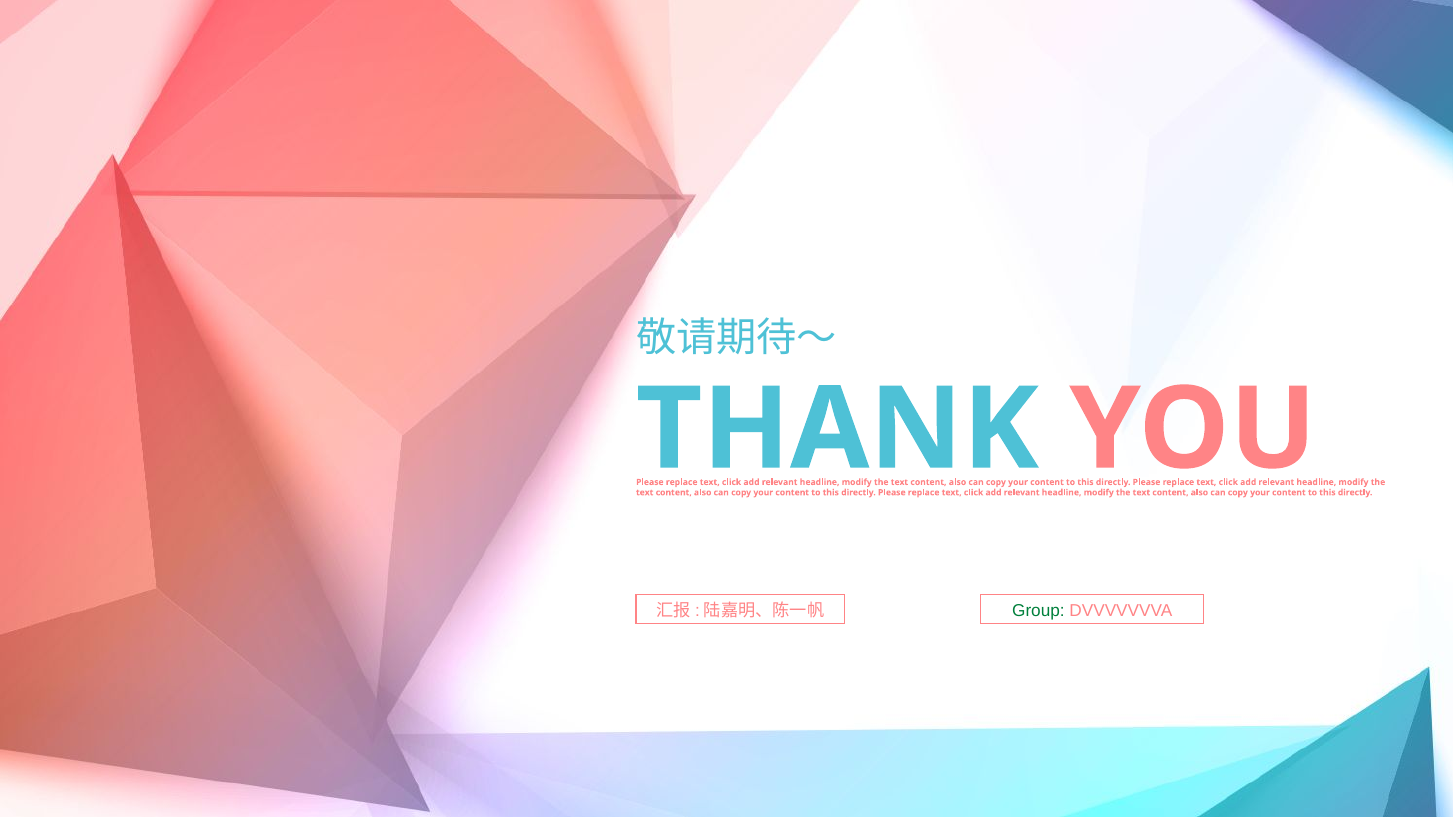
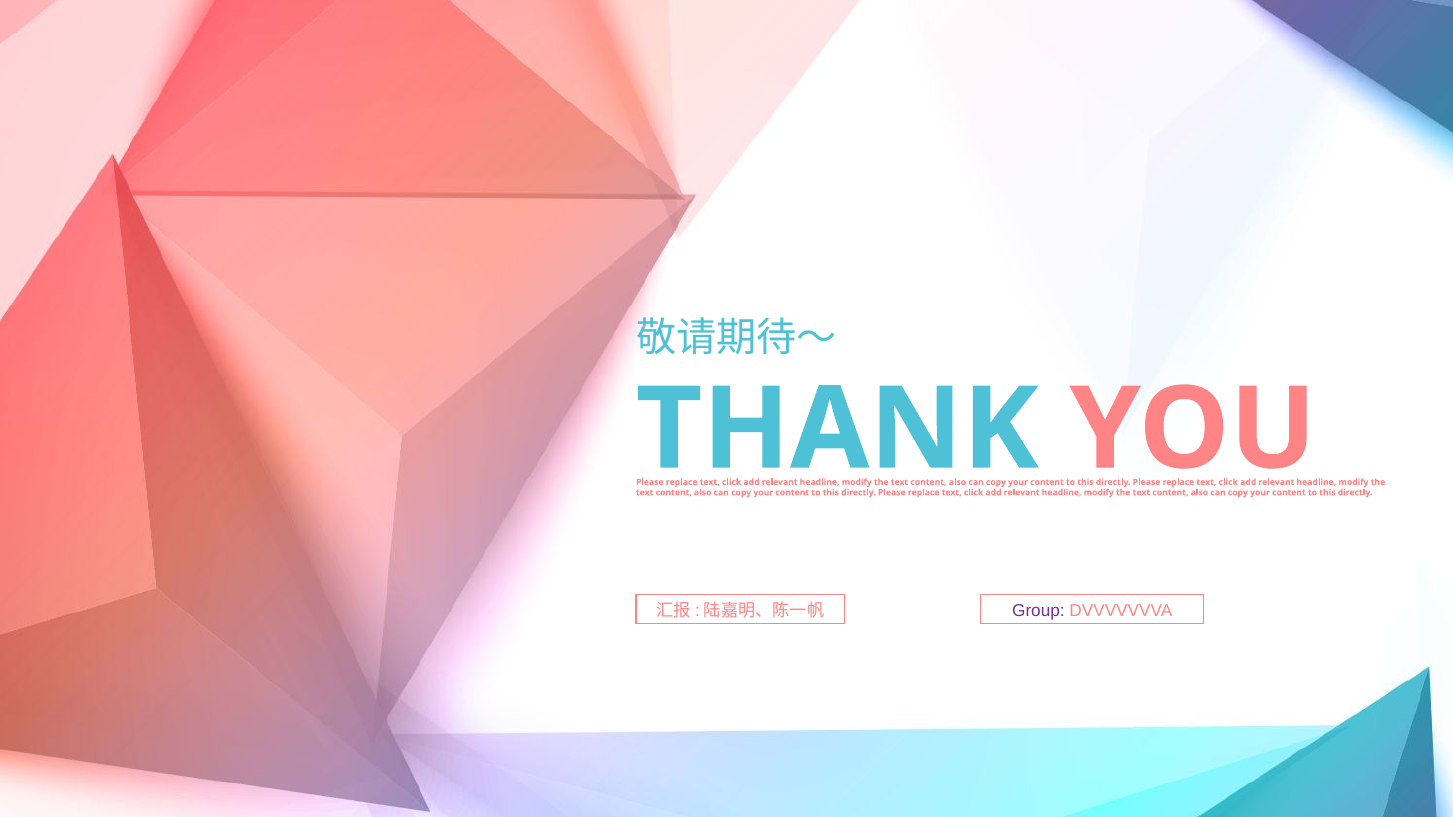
Group colour: green -> purple (1038, 611)
